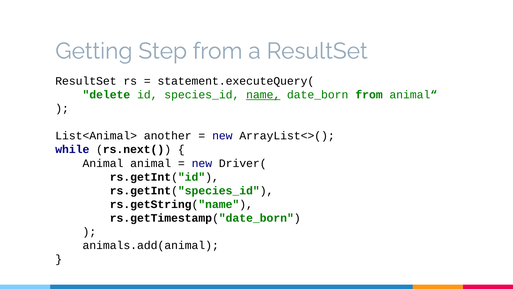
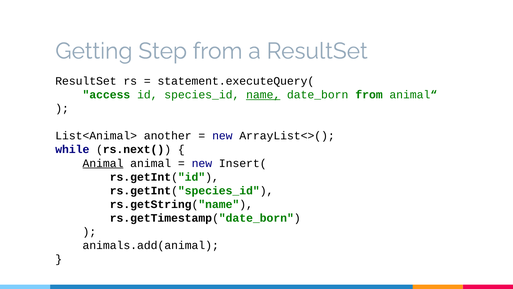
delete: delete -> access (106, 95)
Animal underline: none -> present (103, 163)
Driver(: Driver( -> Insert( (243, 163)
